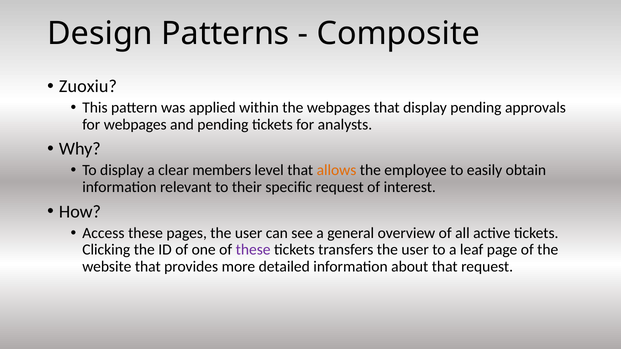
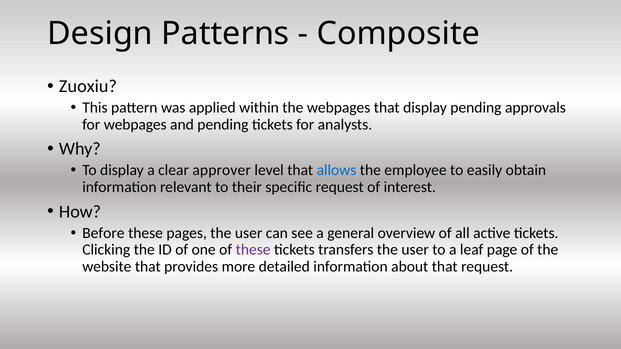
members: members -> approver (222, 171)
allows colour: orange -> blue (336, 171)
Access: Access -> Before (103, 233)
